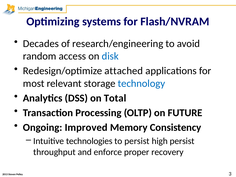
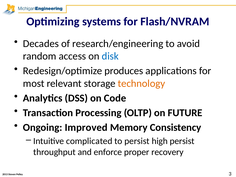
attached: attached -> produces (124, 71)
technology colour: blue -> orange (141, 83)
Total: Total -> Code (115, 98)
technologies: technologies -> complicated (89, 141)
